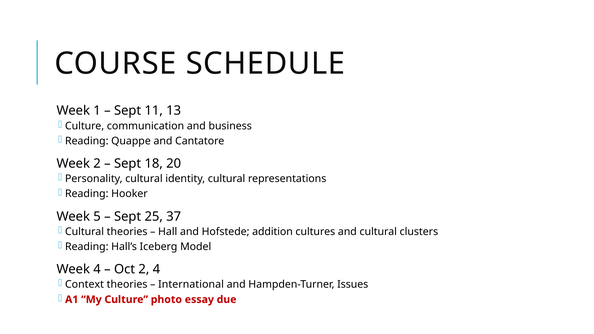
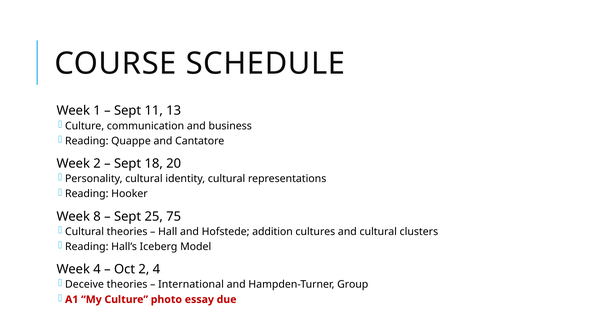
5: 5 -> 8 (97, 216)
37: 37 -> 75 (174, 216)
Context: Context -> Deceive (84, 285)
Issues: Issues -> Group (353, 285)
